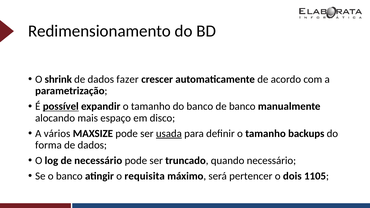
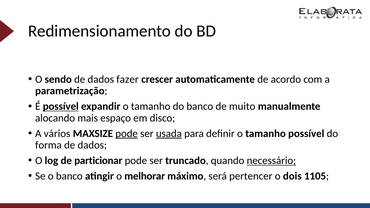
shrink: shrink -> sendo (58, 79)
de banco: banco -> muito (242, 106)
pode underline: none -> present (127, 134)
tamanho backups: backups -> possível (306, 134)
de necessário: necessário -> particionar (98, 161)
necessário underline: none -> present (271, 161)
requisita: requisita -> melhorar (145, 176)
